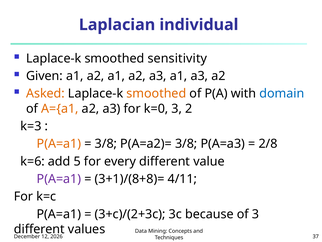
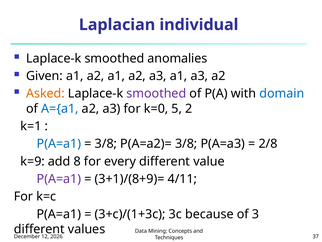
sensitivity: sensitivity -> anomalies (177, 58)
smoothed colour: orange -> purple (156, 93)
A={a1 colour: orange -> blue (60, 108)
k=0 3: 3 -> 5 (177, 108)
k=3: k=3 -> k=1 (31, 126)
P(A=a1 colour: orange -> blue (59, 144)
k=6: k=6 -> k=9 (33, 161)
5: 5 -> 8 (77, 161)
3+1)/(8+8)=: 3+1)/(8+8)= -> 3+1)/(8+9)= (130, 179)
3+c)/(2+3c: 3+c)/(2+3c -> 3+c)/(1+3c (130, 214)
